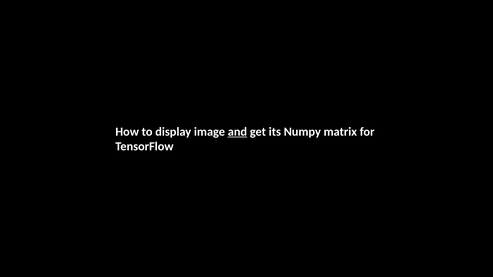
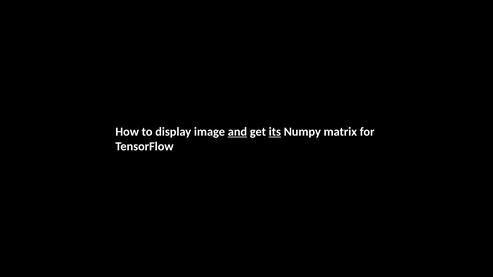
its underline: none -> present (275, 132)
